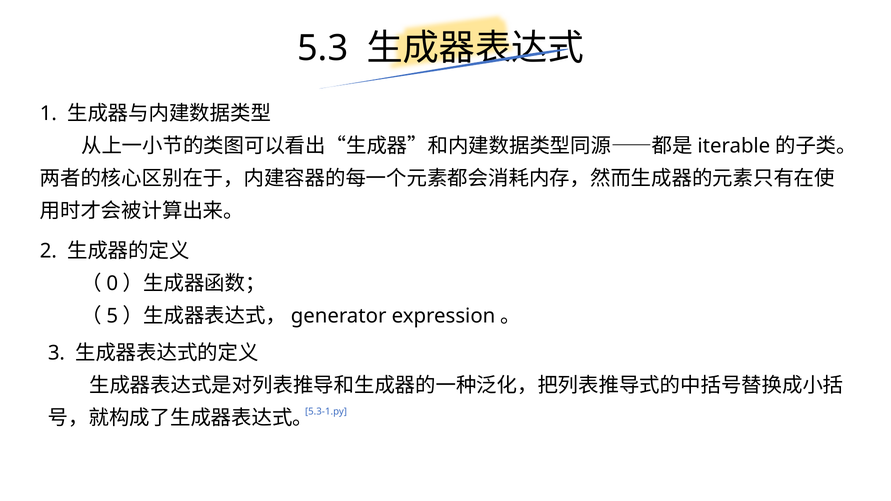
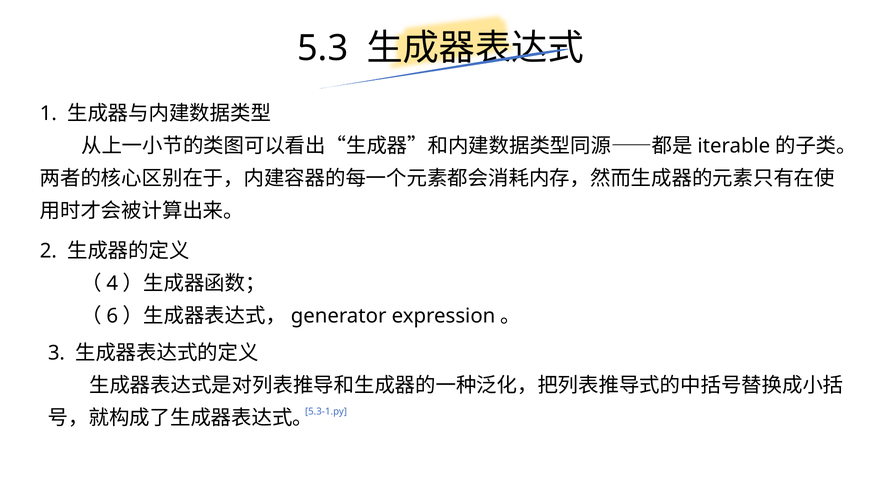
0: 0 -> 4 (112, 284)
5: 5 -> 6 (112, 316)
